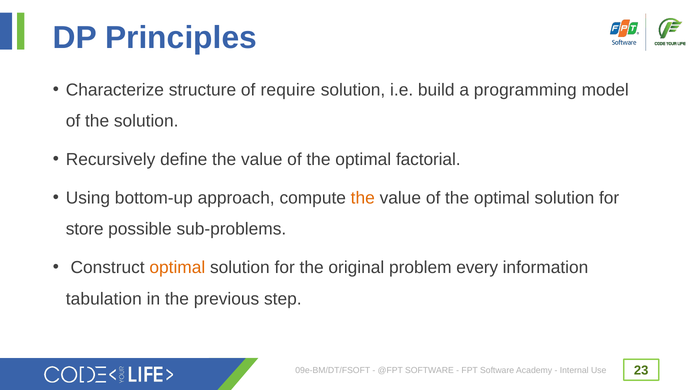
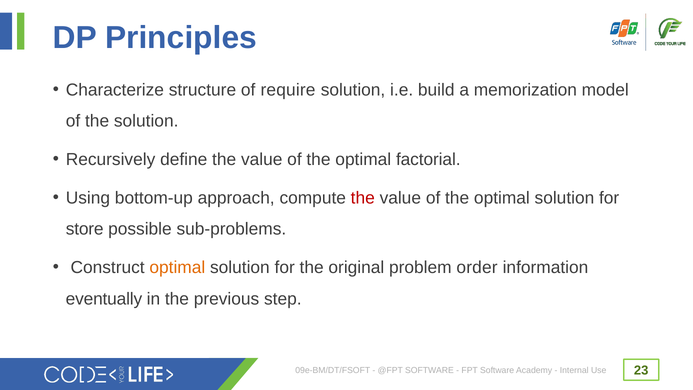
programming: programming -> memorization (525, 90)
the colour: orange -> red (363, 198)
every: every -> order (477, 268)
tabulation: tabulation -> eventually (104, 299)
